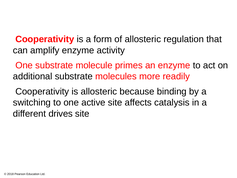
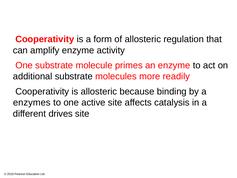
switching: switching -> enzymes (32, 102)
